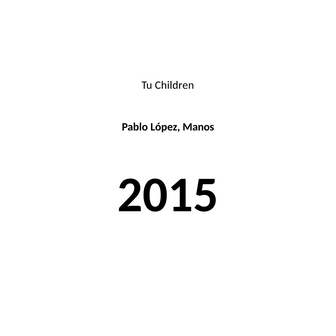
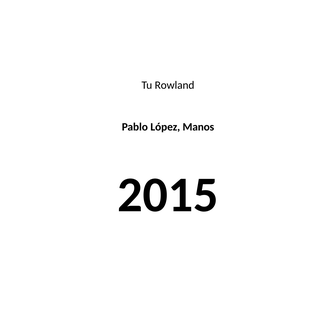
Children: Children -> Rowland (175, 85)
